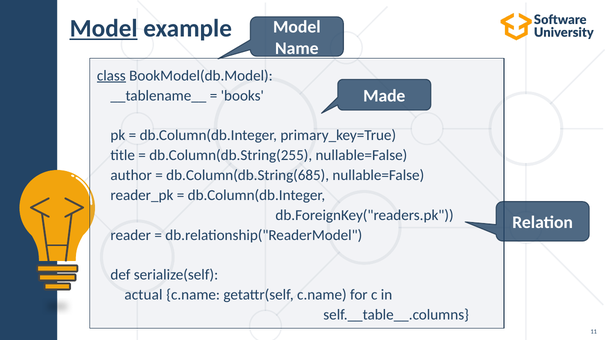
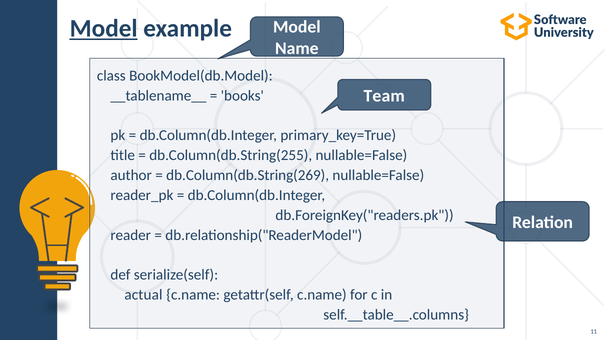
class underline: present -> none (111, 76)
Made: Made -> Team (384, 96)
db.Column(db.String(685: db.Column(db.String(685 -> db.Column(db.String(269 (248, 175)
